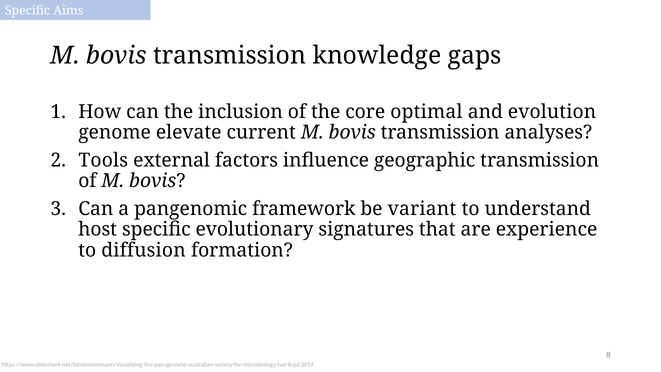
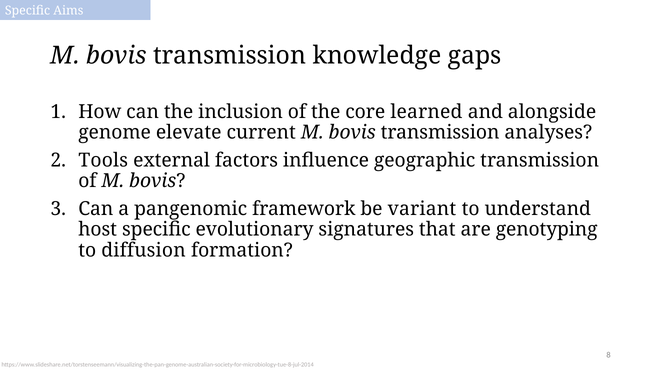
optimal: optimal -> learned (426, 112)
evolution: evolution -> alongside (552, 112)
experience: experience -> genotyping (547, 229)
